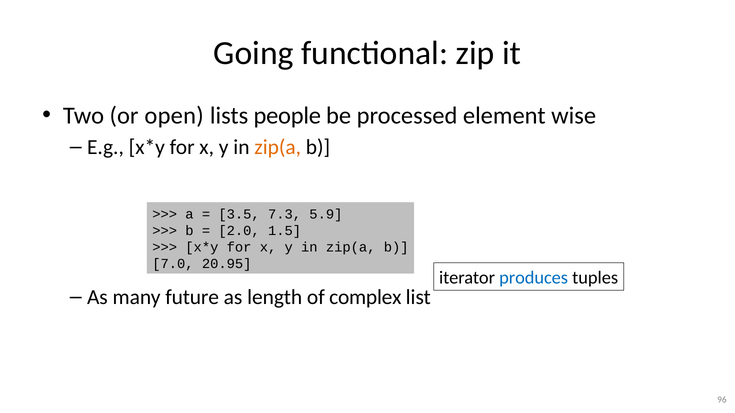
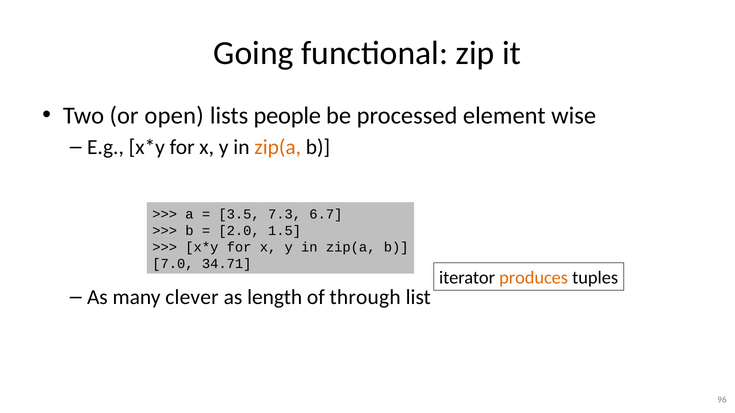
5.9: 5.9 -> 6.7 (326, 214)
20.95: 20.95 -> 34.71 (227, 264)
produces colour: blue -> orange (534, 278)
future: future -> clever (192, 297)
complex: complex -> through (365, 297)
